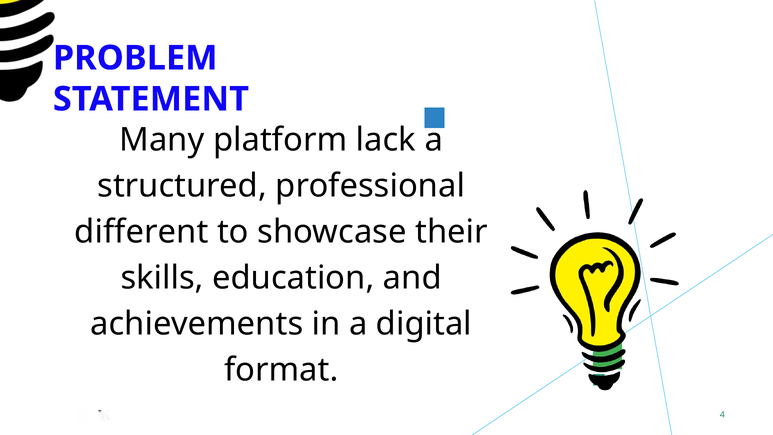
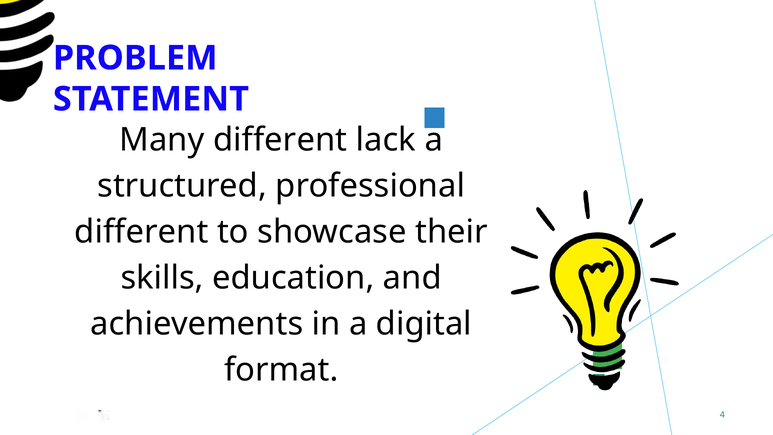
Many platform: platform -> different (280, 140)
